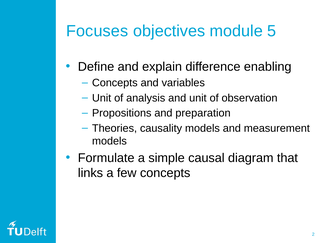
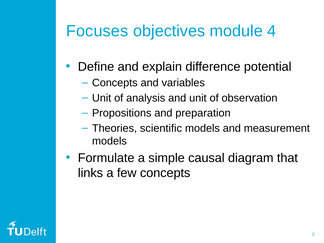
5: 5 -> 4 (272, 31)
enabling: enabling -> potential (268, 67)
causality: causality -> scientific (161, 128)
